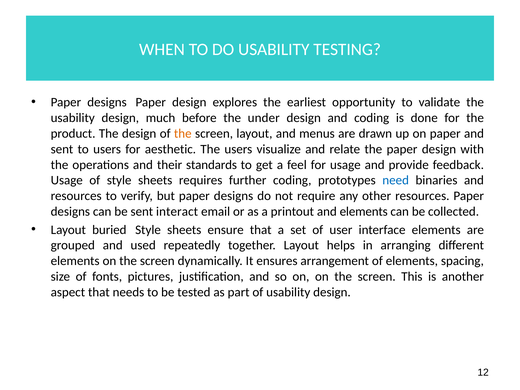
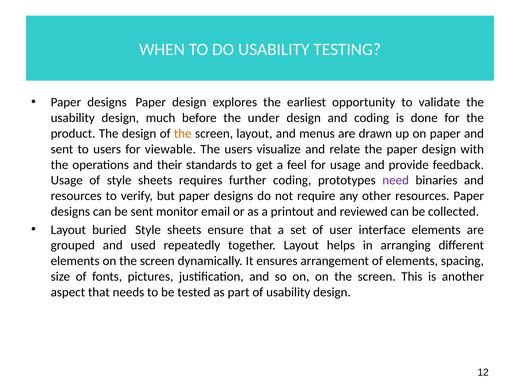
aesthetic: aesthetic -> viewable (170, 149)
need colour: blue -> purple (396, 180)
interact: interact -> monitor (177, 212)
and elements: elements -> reviewed (364, 212)
